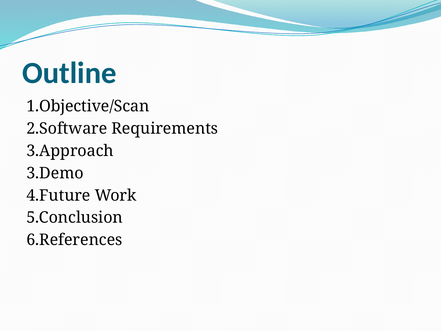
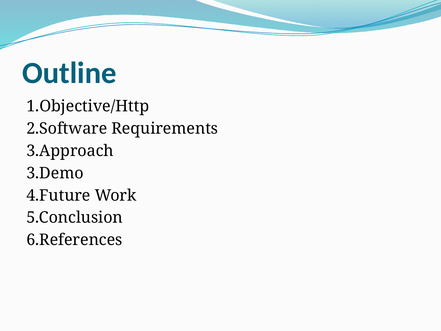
1.Objective/Scan: 1.Objective/Scan -> 1.Objective/Http (88, 106)
